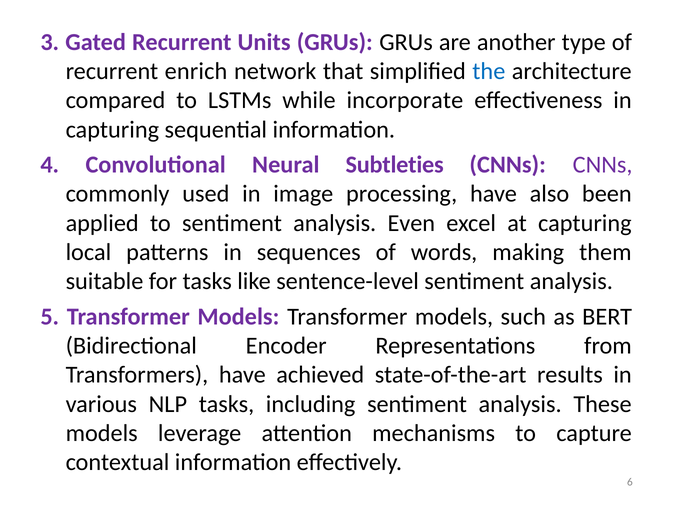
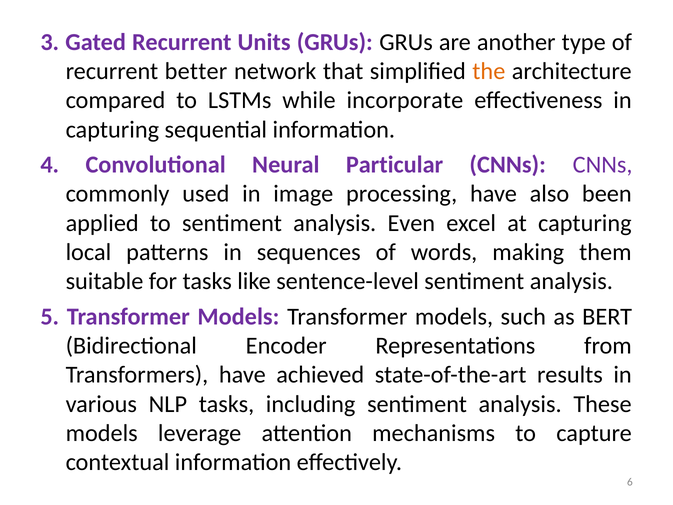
enrich: enrich -> better (196, 71)
the colour: blue -> orange (489, 71)
Subtleties: Subtleties -> Particular (395, 165)
